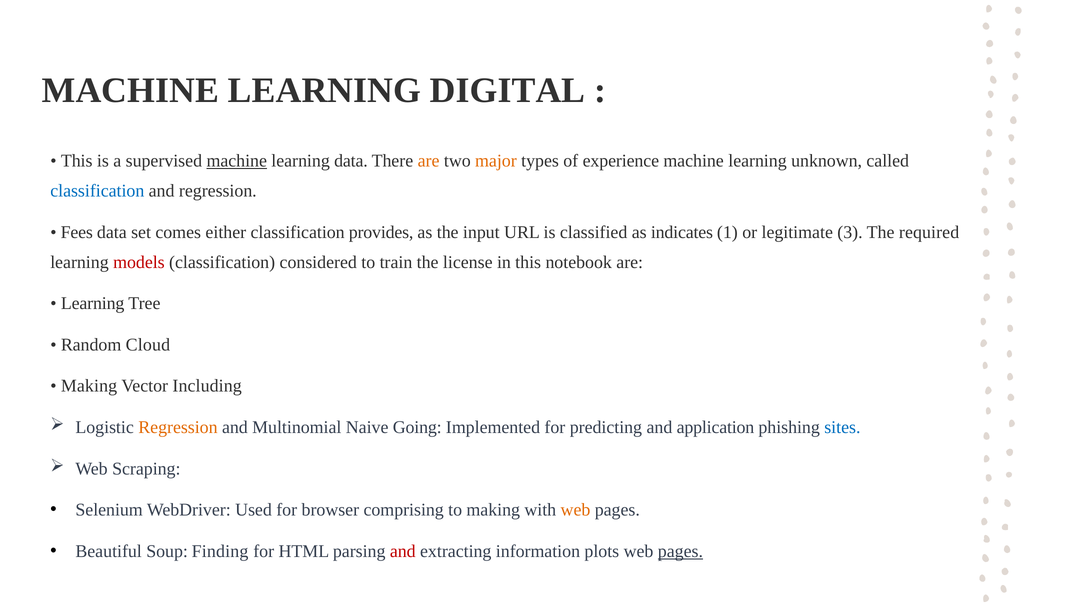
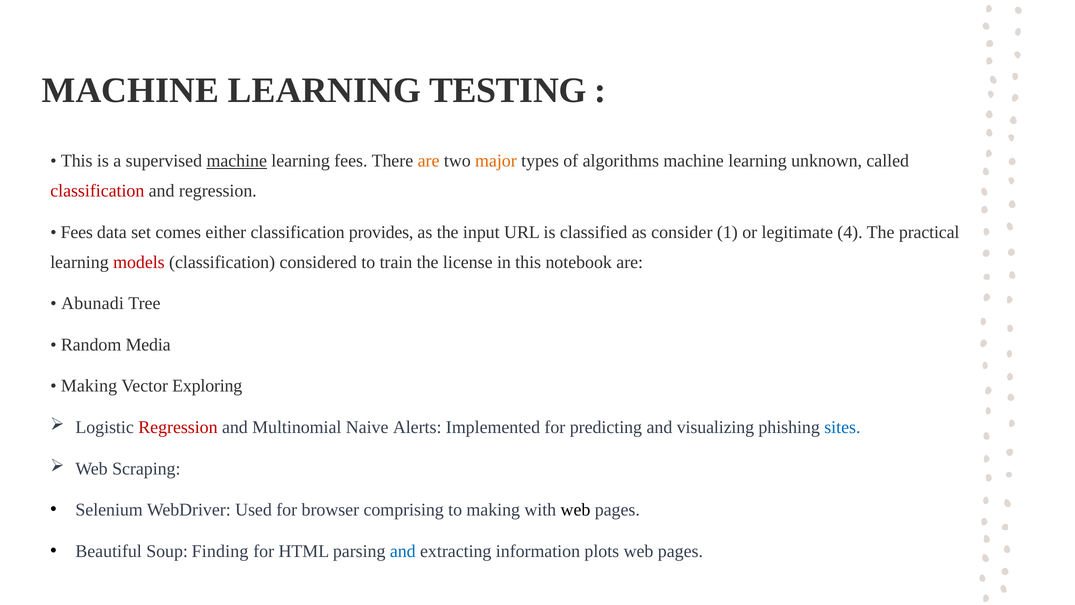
DIGITAL: DIGITAL -> TESTING (508, 90)
learning data: data -> fees (351, 161)
experience: experience -> algorithms (621, 161)
classification colour: blue -> red (97, 191)
indicates: indicates -> consider (682, 232)
3: 3 -> 4 (850, 232)
required: required -> practical (929, 232)
Learning: Learning -> Abunadi (92, 303)
Cloud: Cloud -> Media (148, 345)
Including: Including -> Exploring (207, 386)
Regression colour: orange -> red (178, 427)
Going: Going -> Alerts (417, 427)
application: application -> visualizing (715, 427)
web colour: orange -> black (575, 510)
and colour: red -> blue (403, 551)
pages underline: present -> none (680, 551)
